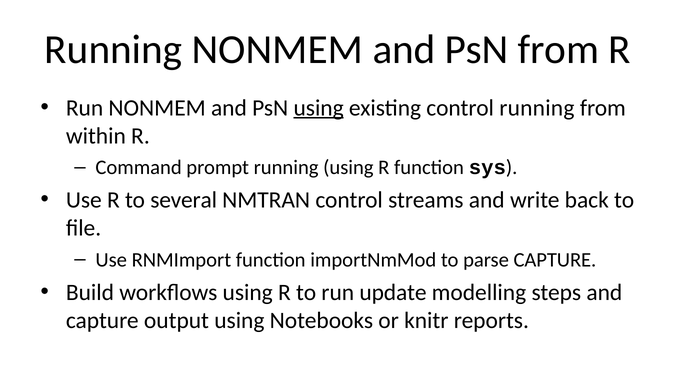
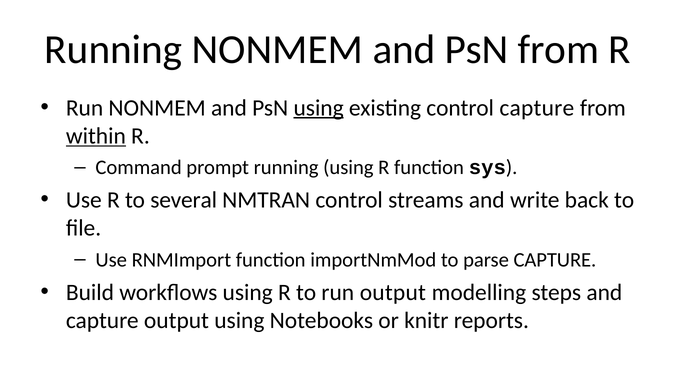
control running: running -> capture (537, 108)
within underline: none -> present (96, 136)
run update: update -> output (393, 293)
